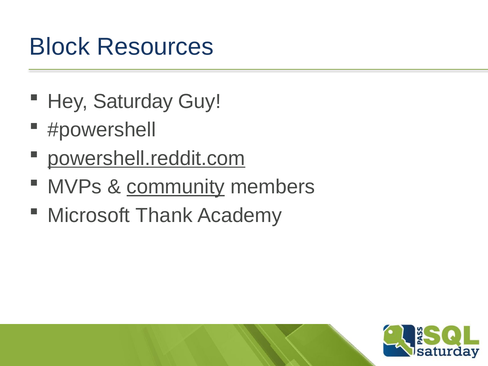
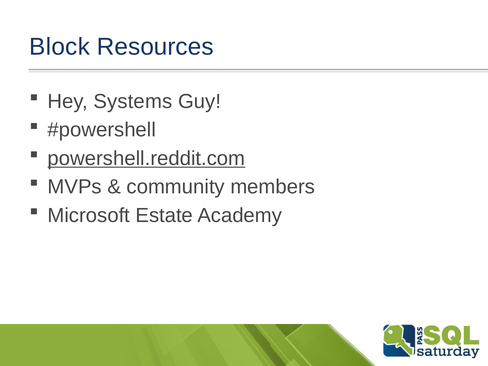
Saturday: Saturday -> Systems (133, 101)
community underline: present -> none (176, 187)
Thank: Thank -> Estate (164, 215)
